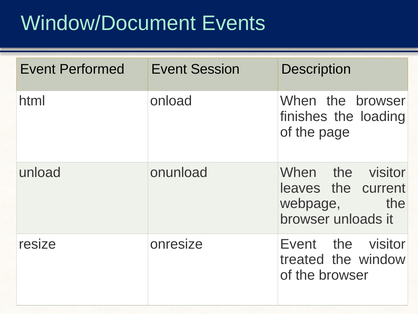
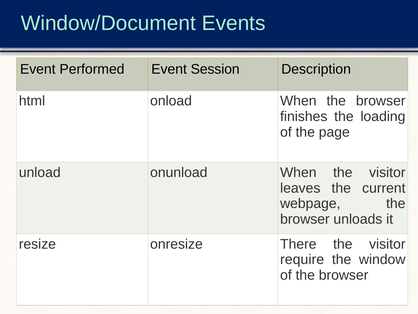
onresize Event: Event -> There (298, 244)
treated: treated -> require (302, 259)
